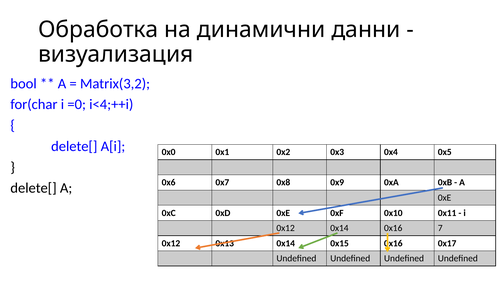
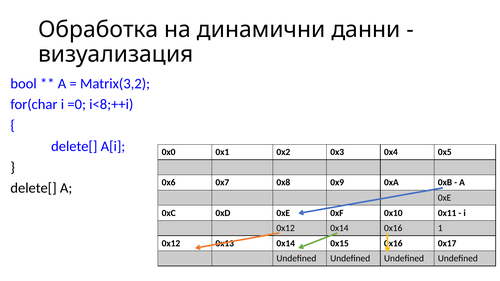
i<4;++i: i<4;++i -> i<8;++i (111, 105)
7: 7 -> 1 (440, 228)
